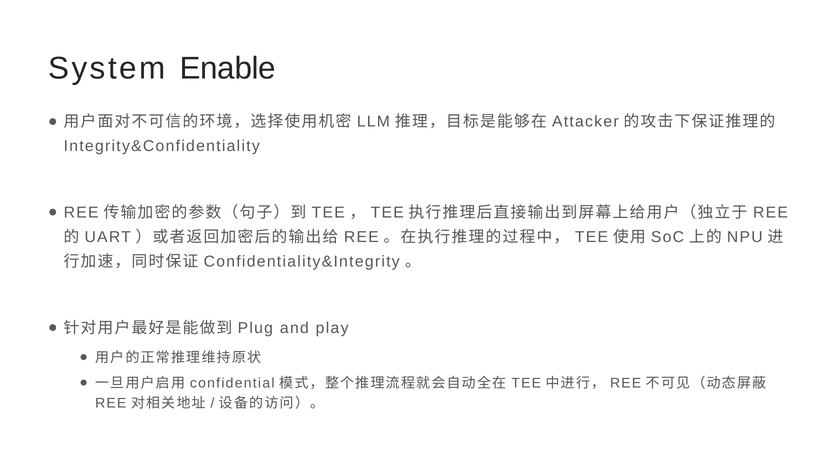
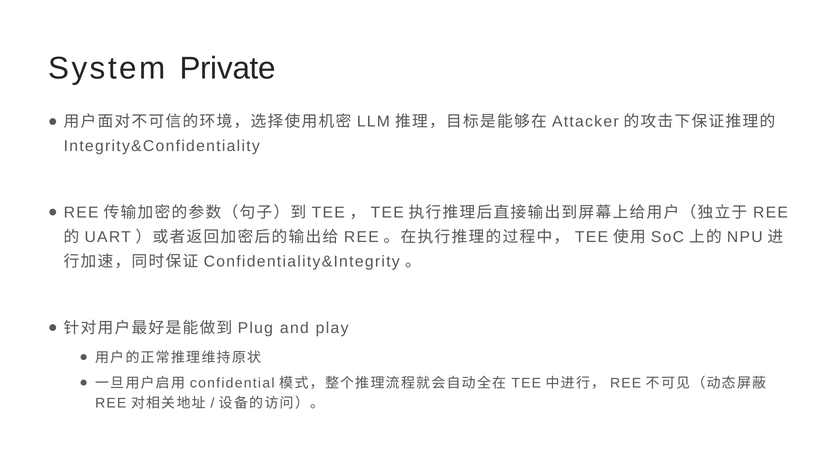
Enable: Enable -> Private (228, 68)
